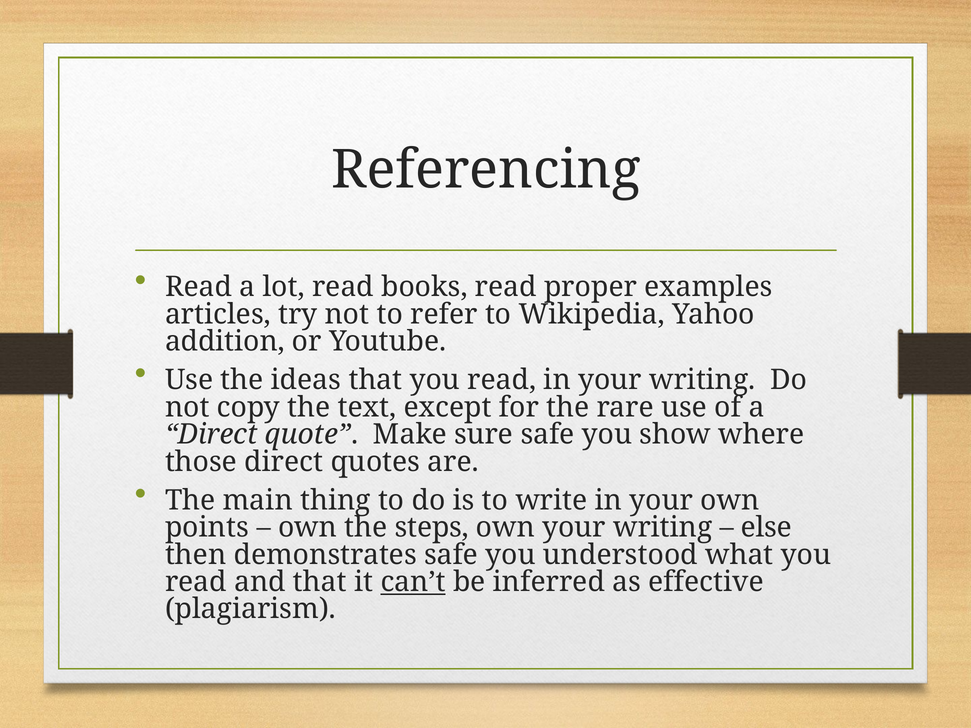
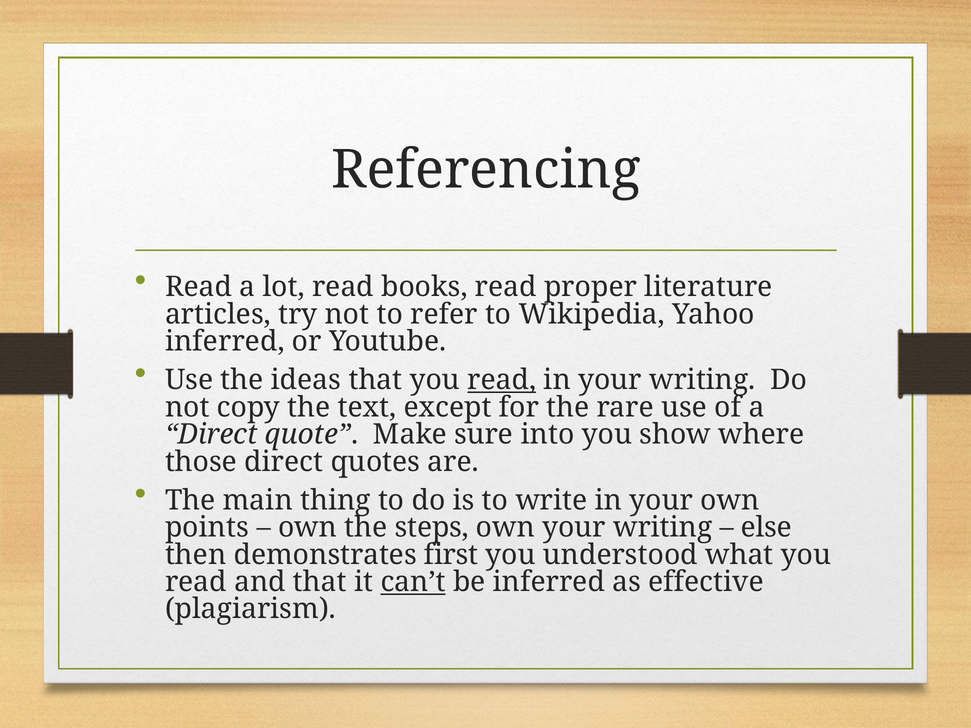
examples: examples -> literature (708, 287)
addition: addition -> inferred (225, 341)
read underline: none -> present (502, 380)
sure safe: safe -> into (547, 435)
demonstrates safe: safe -> first (451, 555)
